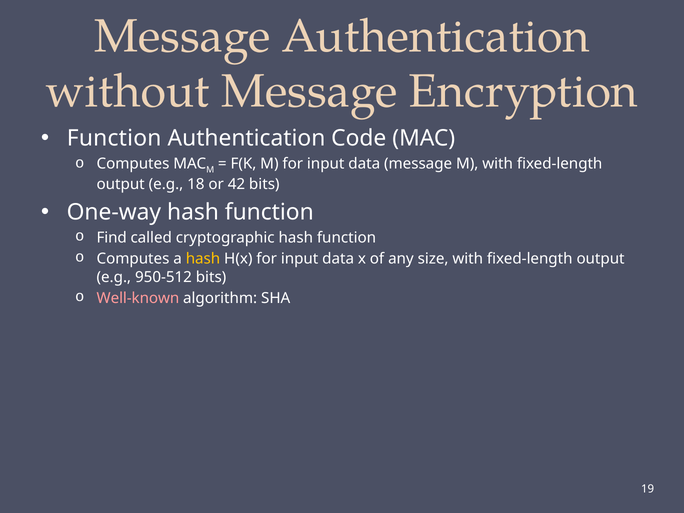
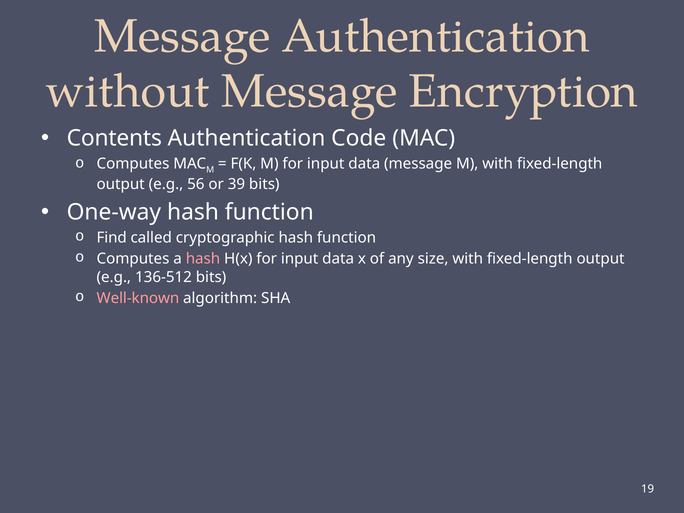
Function: Function -> Contents (114, 138)
18: 18 -> 56 (196, 184)
42: 42 -> 39 (236, 184)
hash colour: yellow -> pink (203, 259)
950-512: 950-512 -> 136-512 (163, 277)
